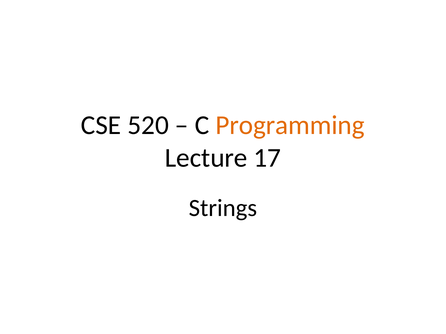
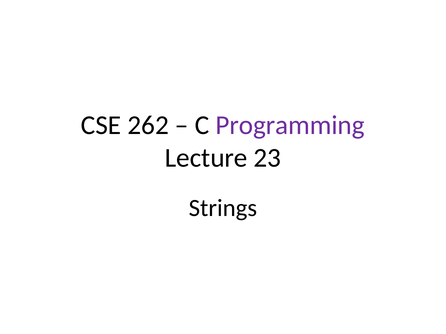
520: 520 -> 262 (148, 125)
Programming colour: orange -> purple (290, 125)
17: 17 -> 23 (267, 158)
